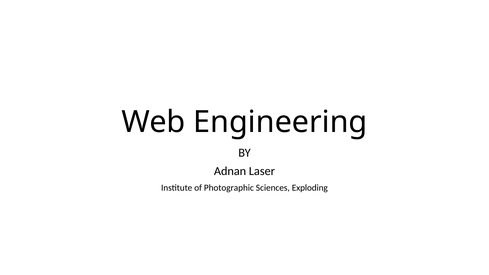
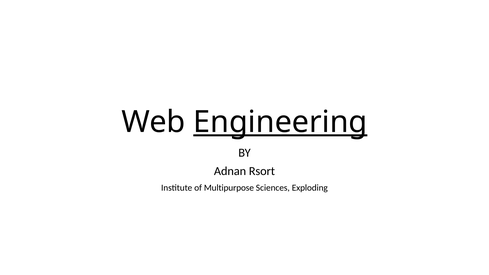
Engineering underline: none -> present (280, 122)
Laser: Laser -> Rsort (262, 171)
Photographic: Photographic -> Multipurpose (229, 188)
